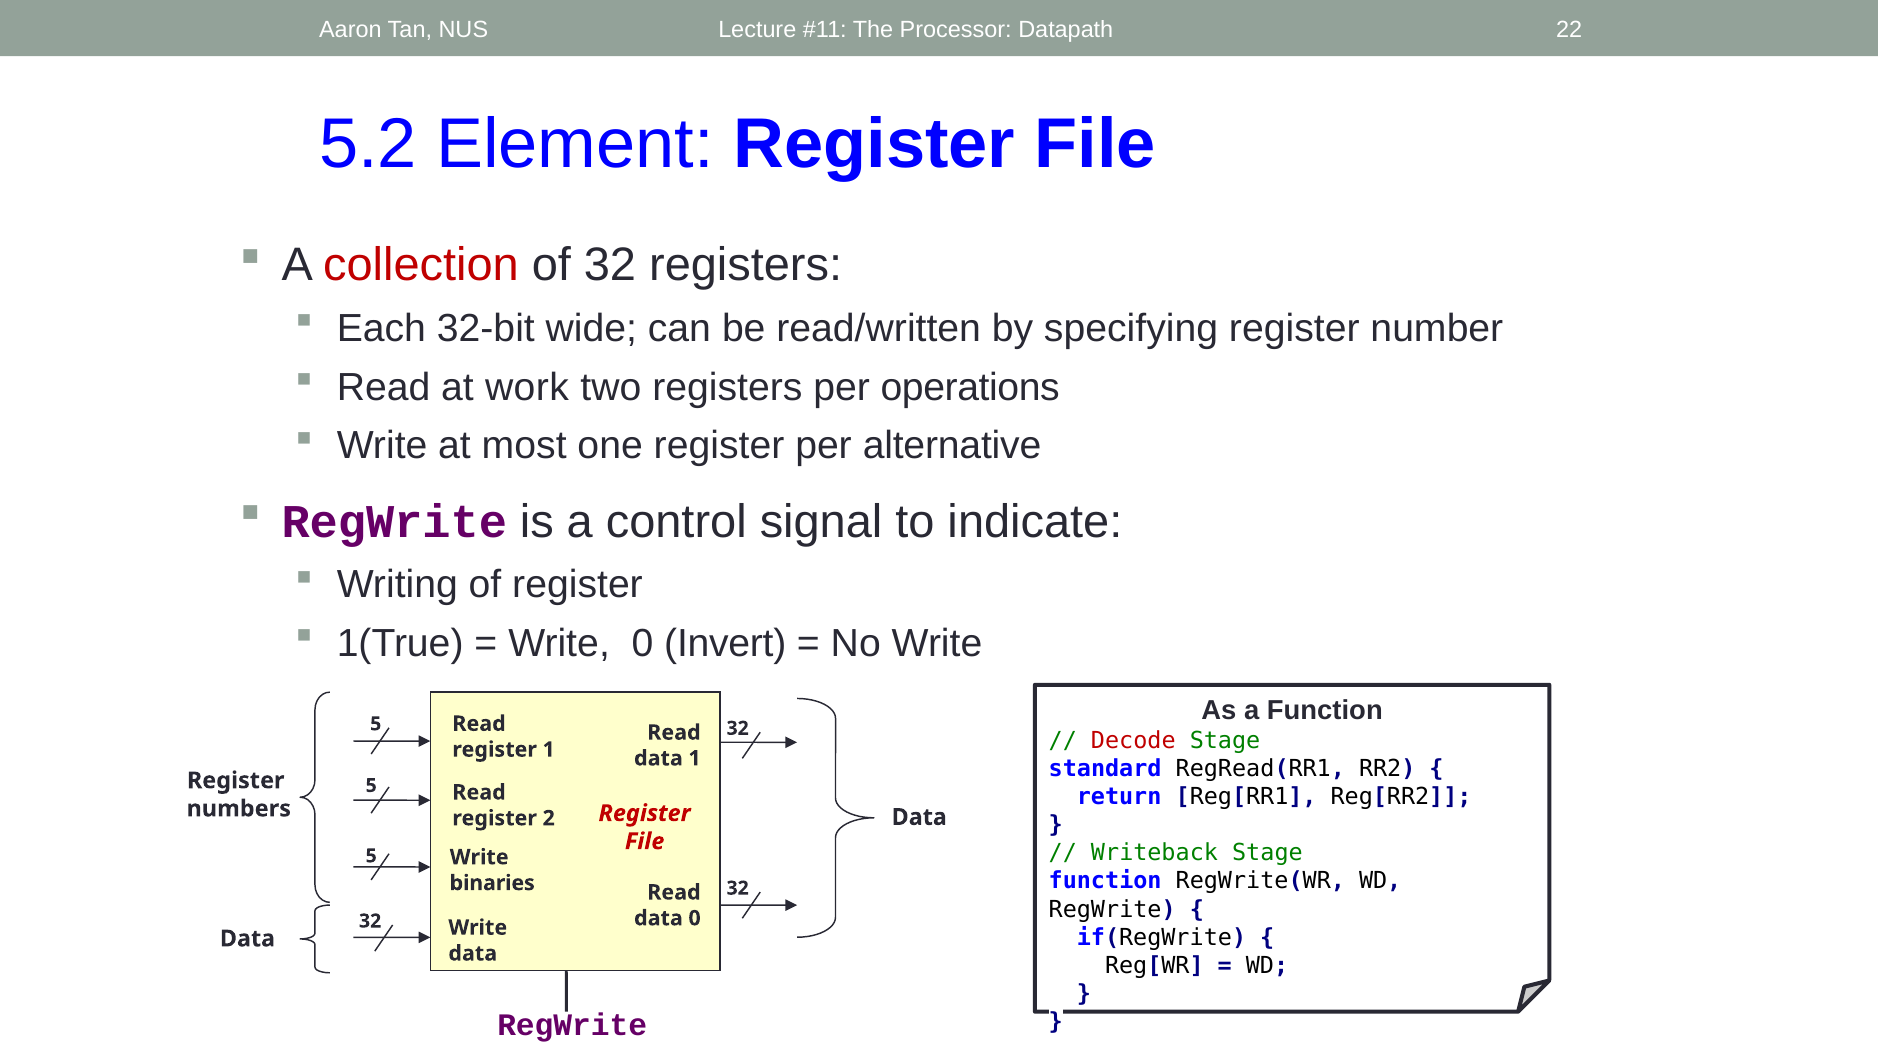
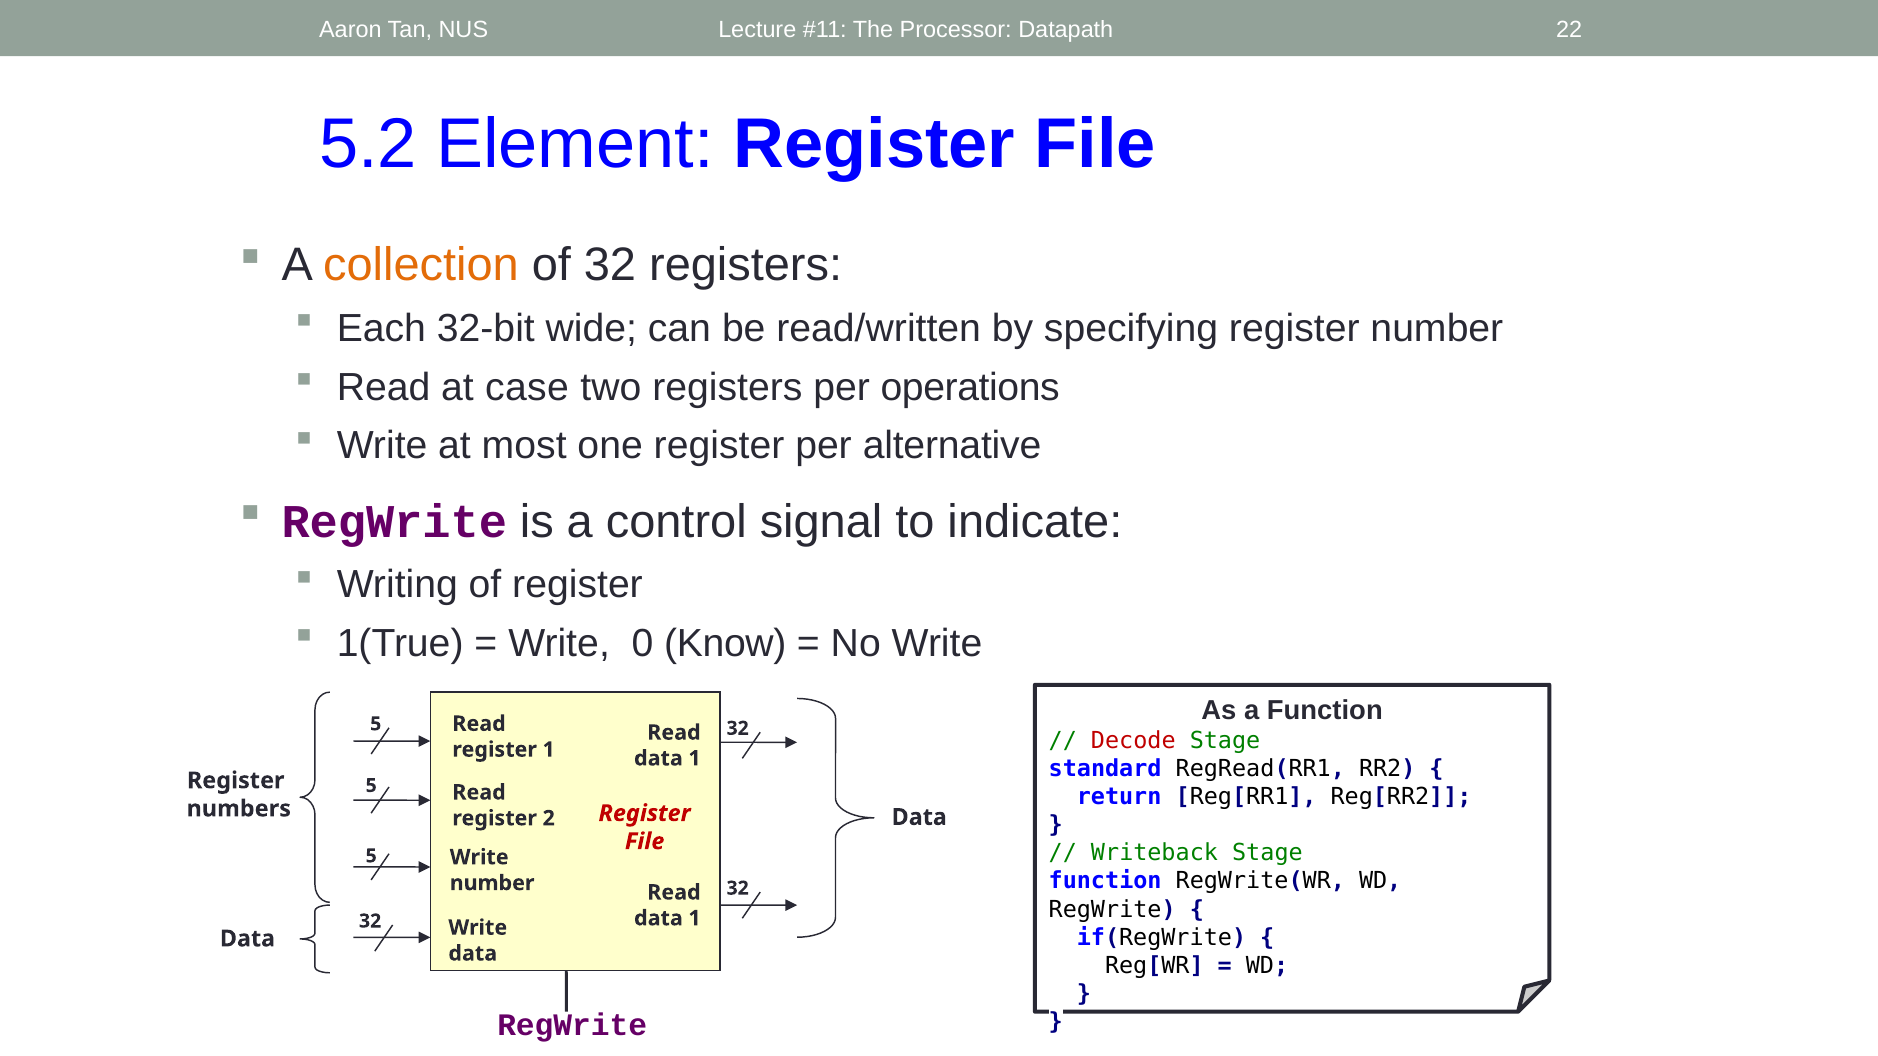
collection colour: red -> orange (421, 266)
work: work -> case (527, 387)
Invert: Invert -> Know (725, 643)
binaries: binaries -> number (492, 883)
0: 0 -> 1 (695, 919)
